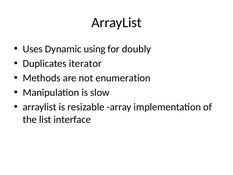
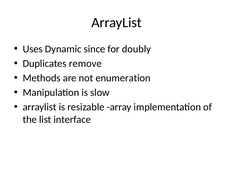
using: using -> since (95, 49)
iterator: iterator -> remove (85, 63)
